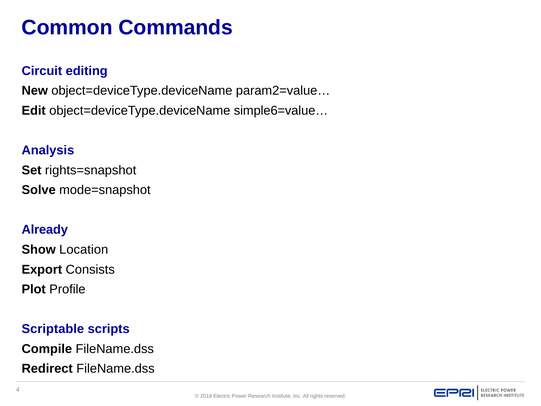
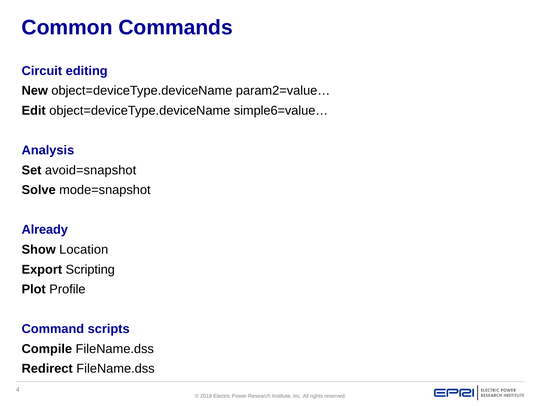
rights=snapshot: rights=snapshot -> avoid=snapshot (91, 170)
Consists: Consists -> Scripting (90, 269)
Scriptable: Scriptable -> Command (53, 329)
